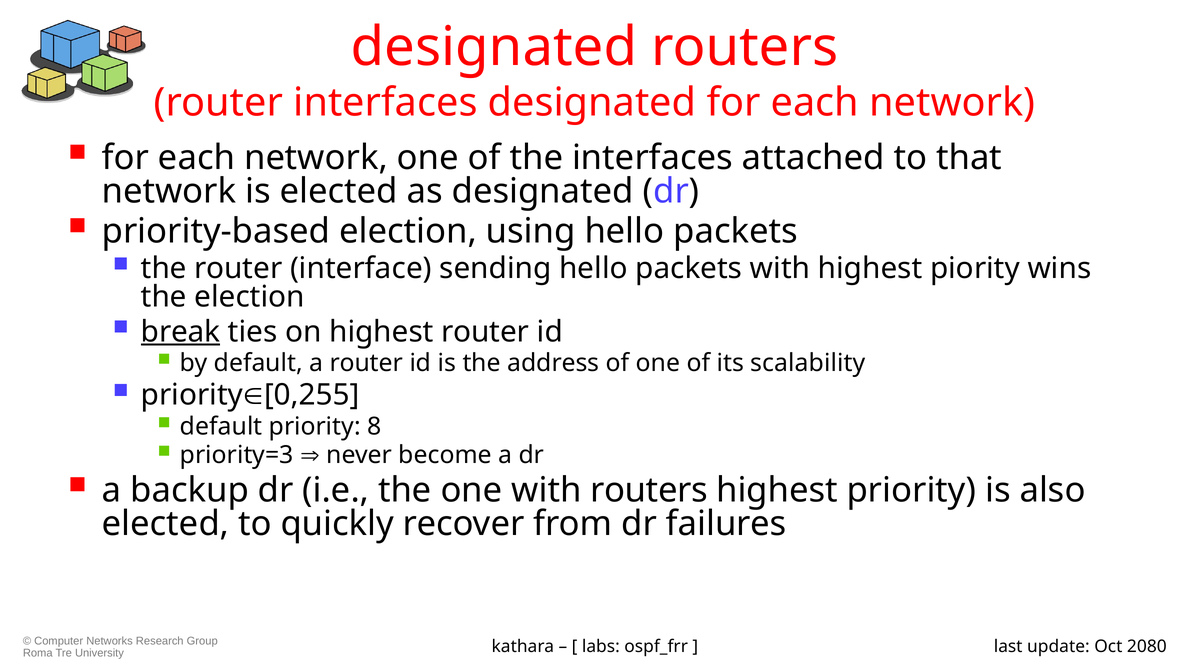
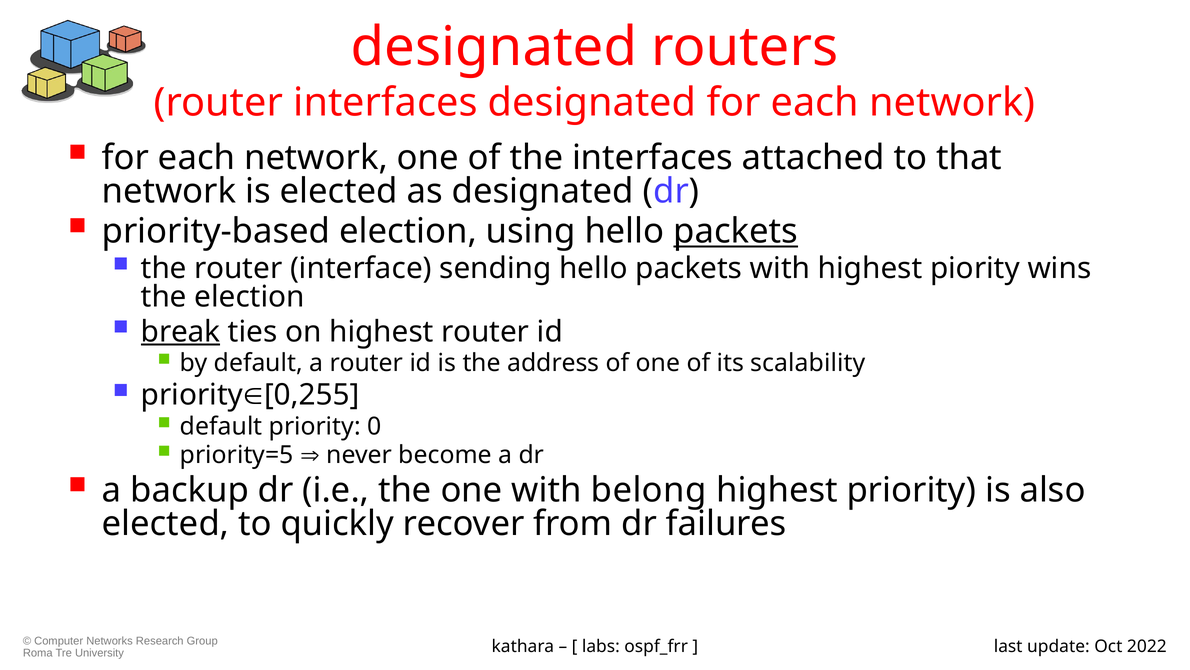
packets underline: none -> present (736, 231)
8: 8 -> 0 (374, 426)
priority=3: priority=3 -> priority=5 (237, 455)
with routers: routers -> belong (649, 490)
2080: 2080 -> 2022 (1147, 646)
